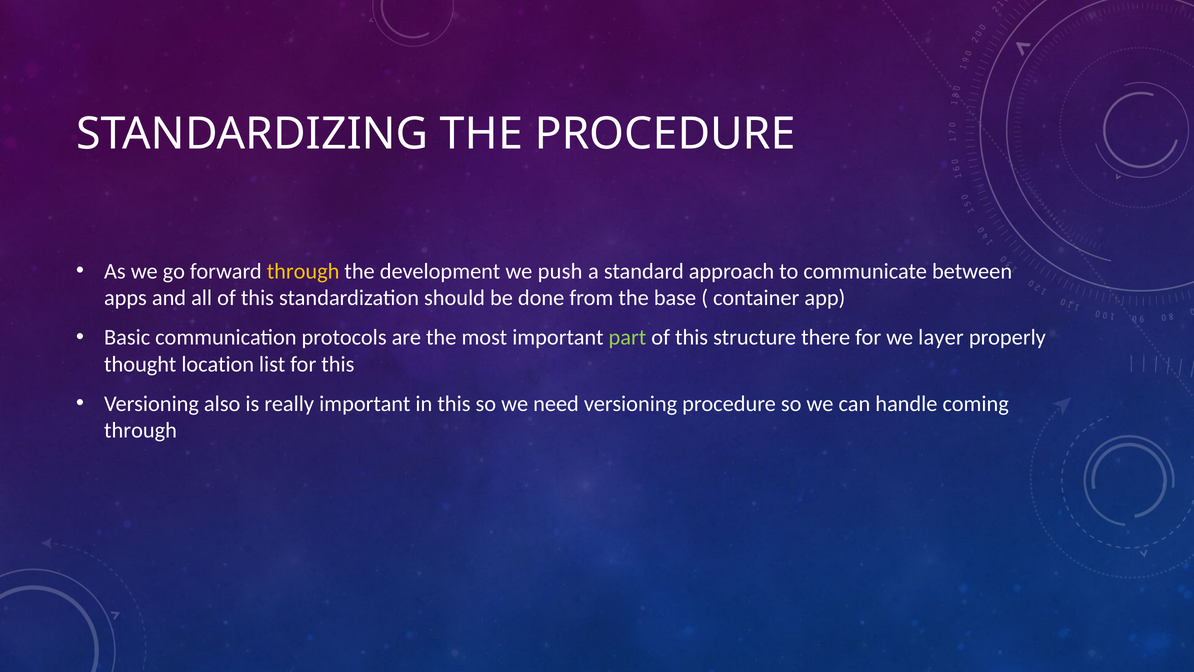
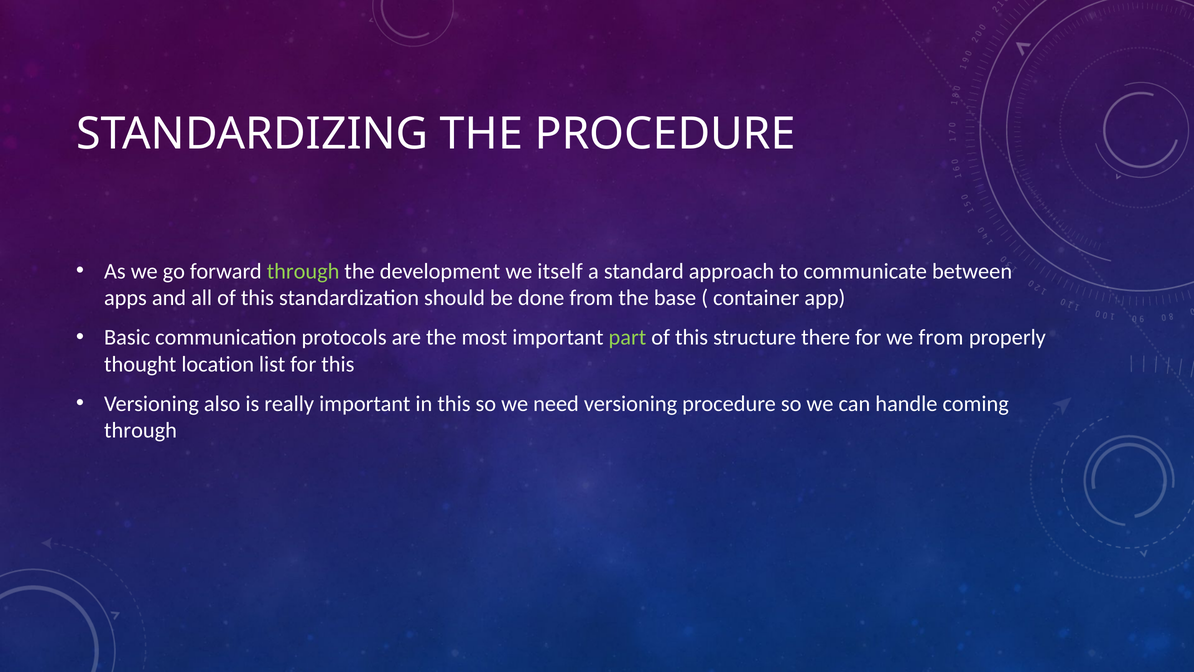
through colour: yellow -> light green (303, 271)
push: push -> itself (560, 271)
we layer: layer -> from (941, 337)
